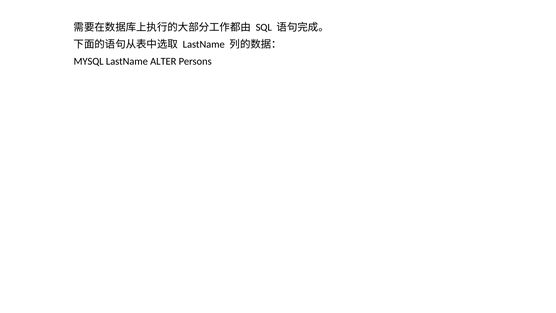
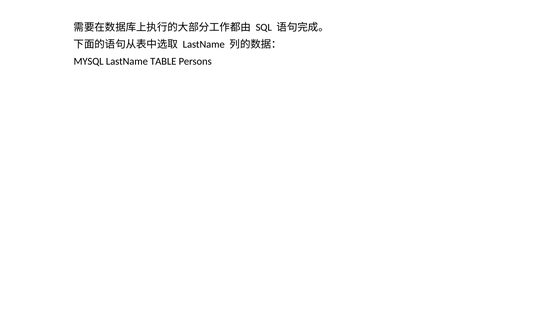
ALTER: ALTER -> TABLE (163, 61)
